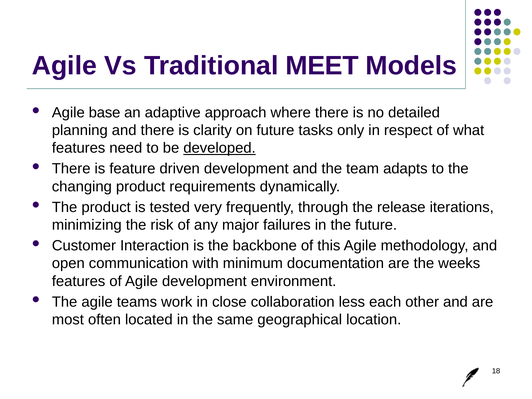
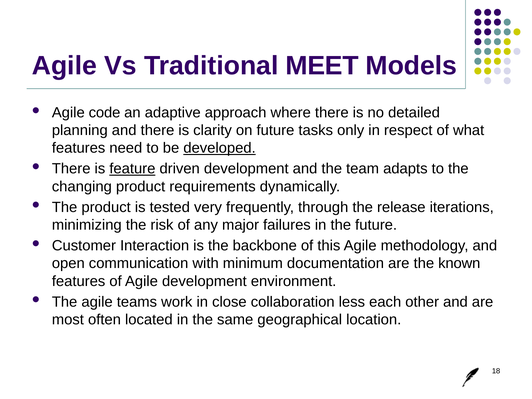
base: base -> code (105, 113)
feature underline: none -> present (132, 169)
weeks: weeks -> known (459, 263)
